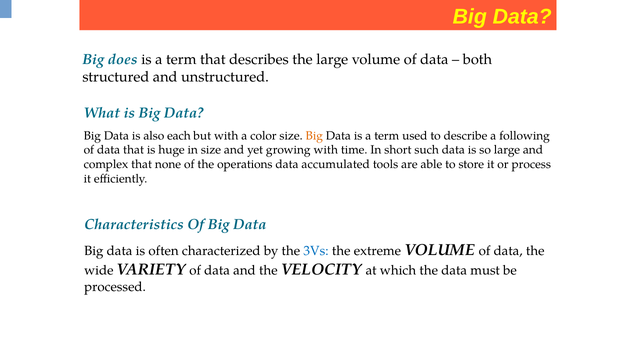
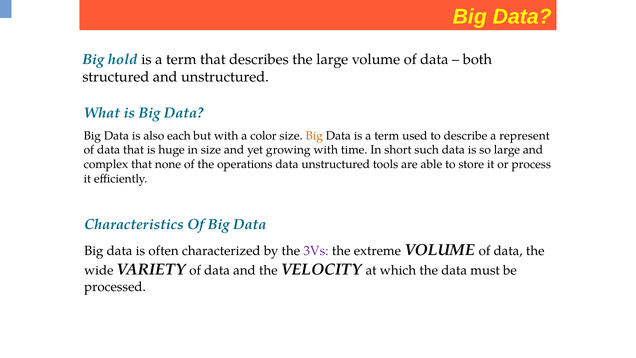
does: does -> hold (123, 60)
following: following -> represent (524, 136)
data accumulated: accumulated -> unstructured (336, 164)
3Vs colour: blue -> purple (316, 251)
